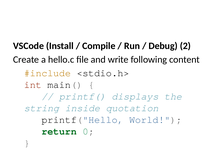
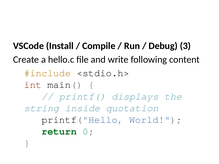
2: 2 -> 3 (185, 46)
